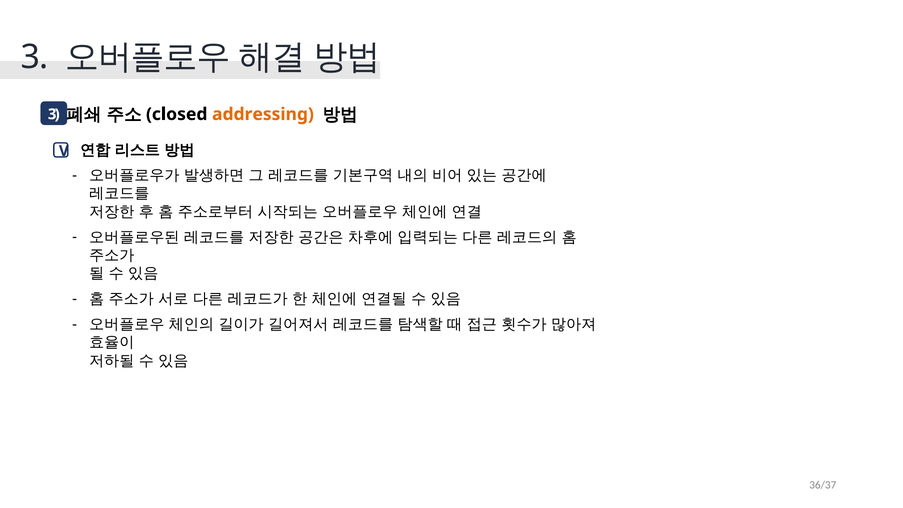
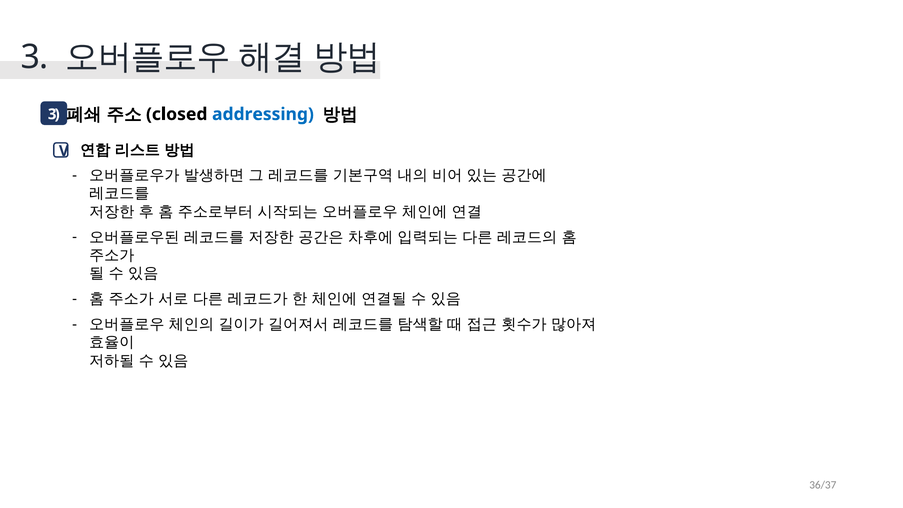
addressing colour: orange -> blue (263, 114)
